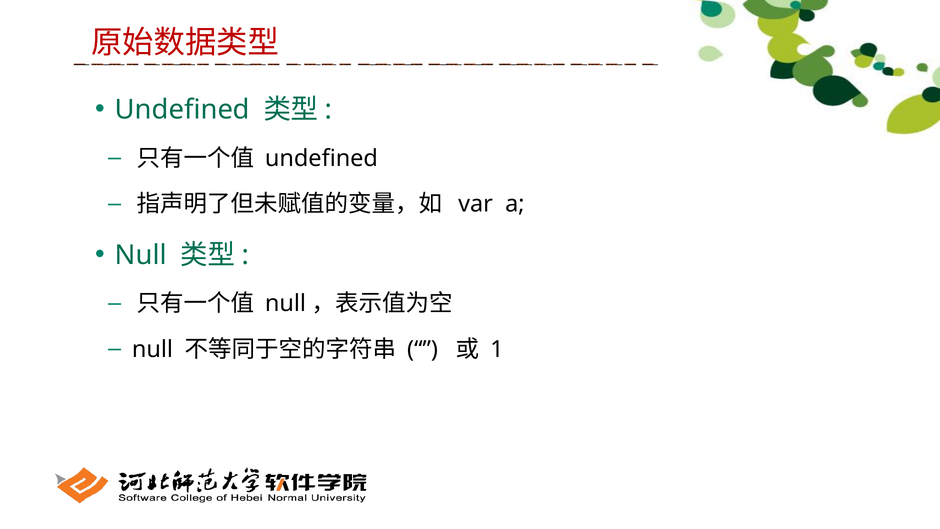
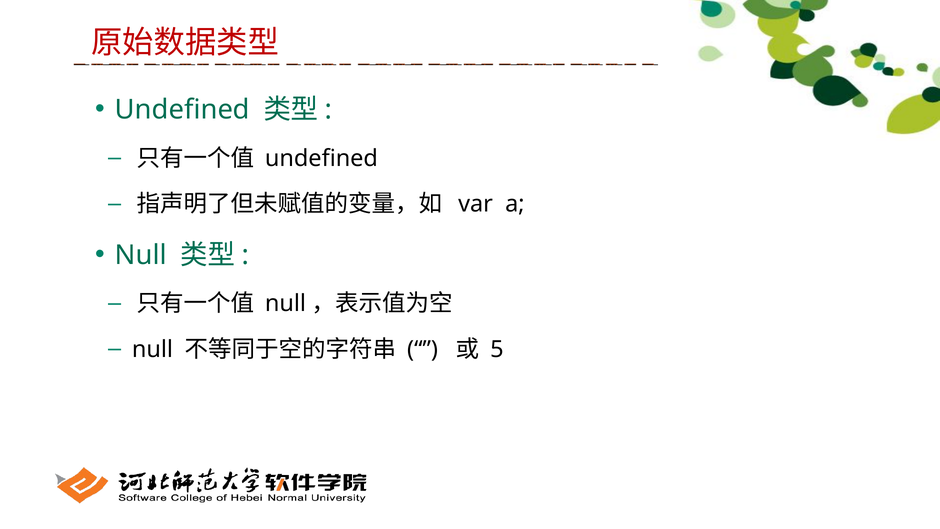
1: 1 -> 5 (497, 349)
